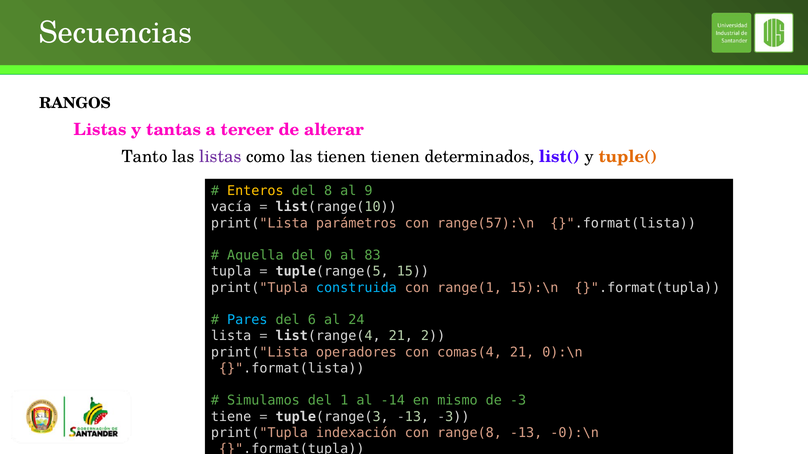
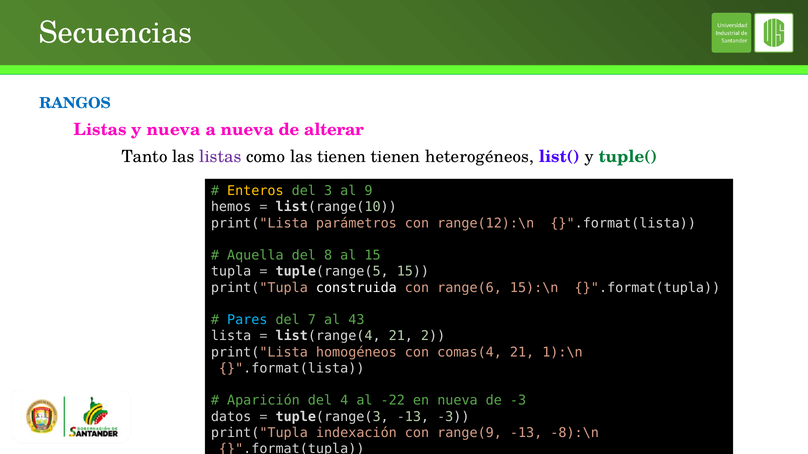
RANGOS colour: black -> blue (75, 103)
y tantas: tantas -> nueva (174, 130)
a tercer: tercer -> nueva (247, 130)
determinados: determinados -> heterogéneos (480, 157)
tuple( colour: orange -> green (628, 157)
8: 8 -> 3 (328, 191)
vacía: vacía -> hemos (231, 207)
range(57):\n: range(57):\n -> range(12):\n (486, 223)
0: 0 -> 8 (328, 256)
al 83: 83 -> 15 (373, 256)
construida colour: light blue -> white (356, 288)
range(1: range(1 -> range(6 (470, 288)
6: 6 -> 7 (312, 320)
24: 24 -> 43 (356, 320)
operadores: operadores -> homogéneos (356, 353)
0):\n: 0):\n -> 1):\n (562, 353)
Simulamos: Simulamos -> Aparición (263, 401)
1: 1 -> 4 (344, 401)
-14: -14 -> -22 (393, 401)
en mismo: mismo -> nueva (457, 401)
tiene: tiene -> datos (231, 417)
range(8: range(8 -> range(9 (470, 433)
-0):\n: -0):\n -> -8):\n (575, 433)
